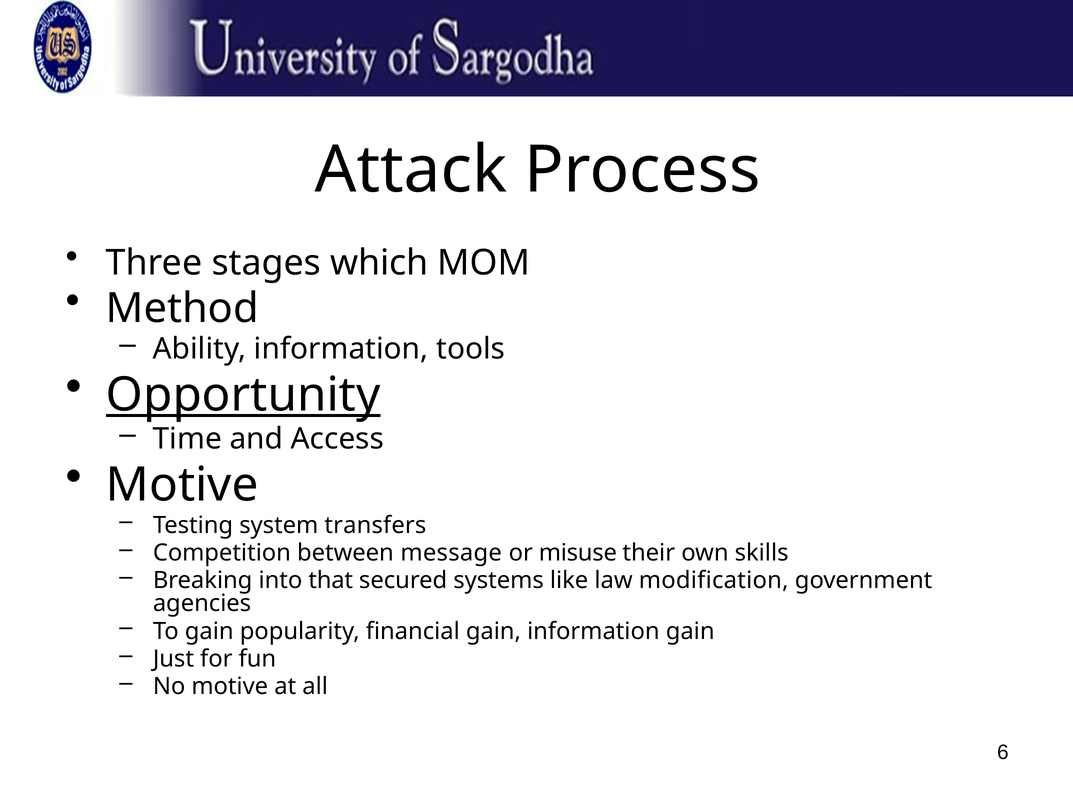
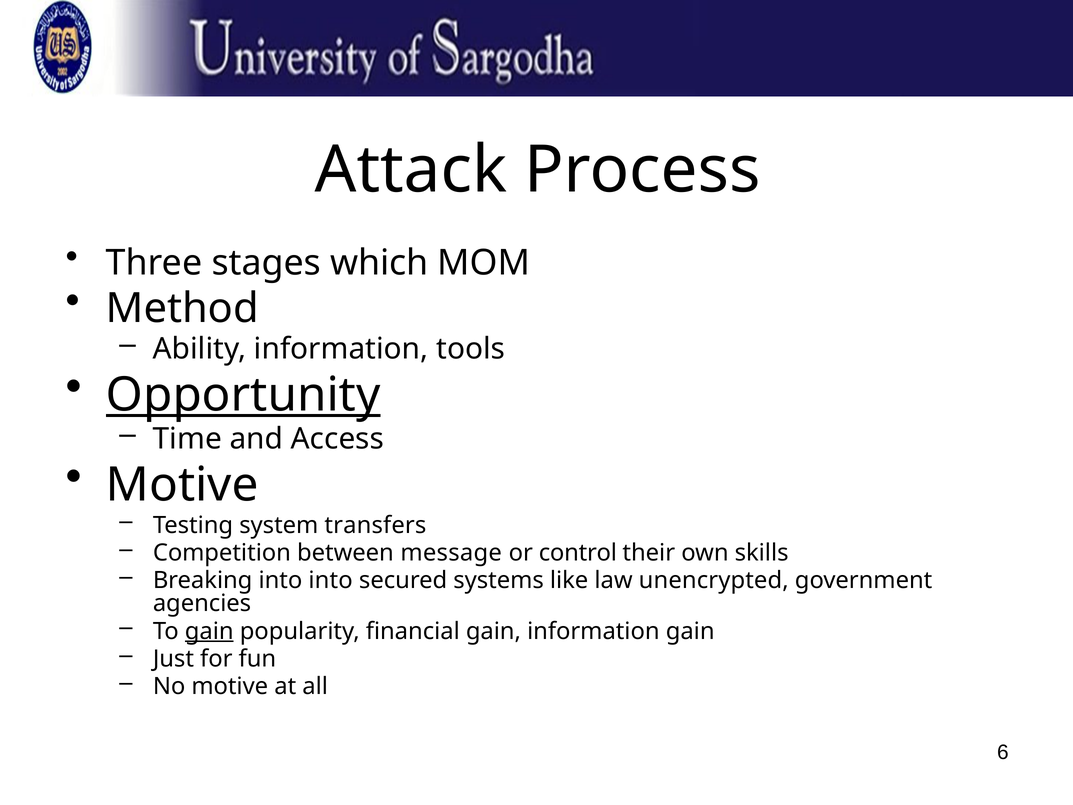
misuse: misuse -> control (578, 553)
into that: that -> into (331, 580)
modification: modification -> unencrypted (714, 580)
gain underline: none -> present (209, 631)
